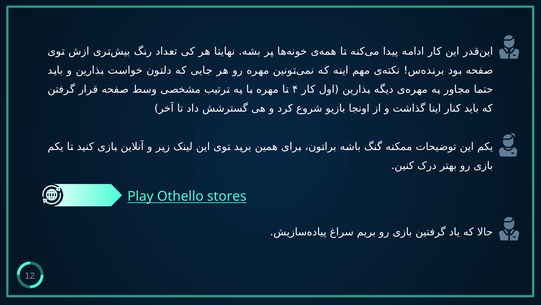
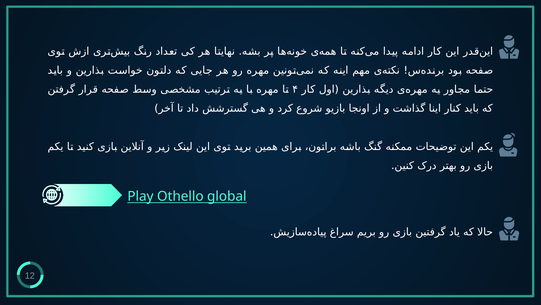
stores: stores -> global (227, 196)
